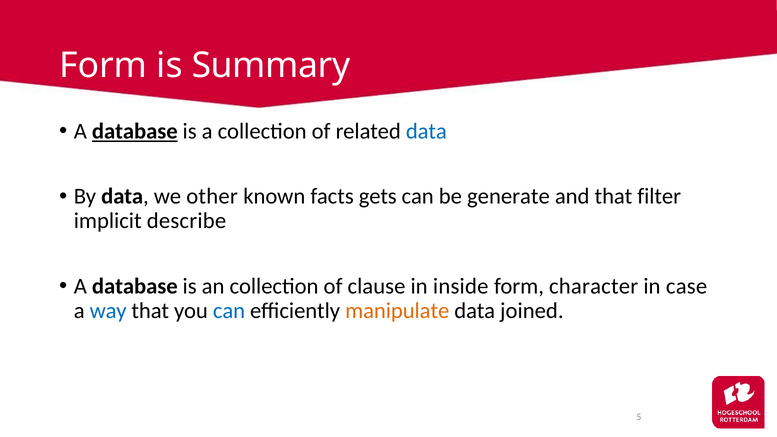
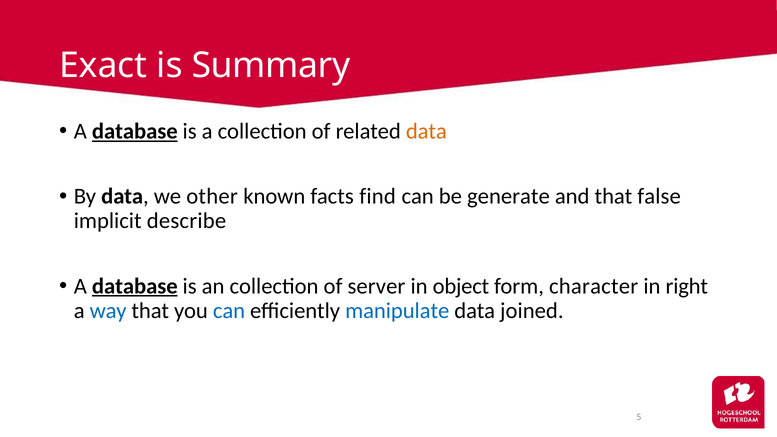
Form: Form -> Exact (103, 65)
data colour: blue -> orange (426, 131)
gets: gets -> find (378, 197)
filter: filter -> false (659, 197)
database underline: none -> present (135, 286)
clause: clause -> server (376, 286)
inside: inside -> object (461, 286)
case: case -> right (687, 286)
manipulate colour: orange -> blue (397, 311)
